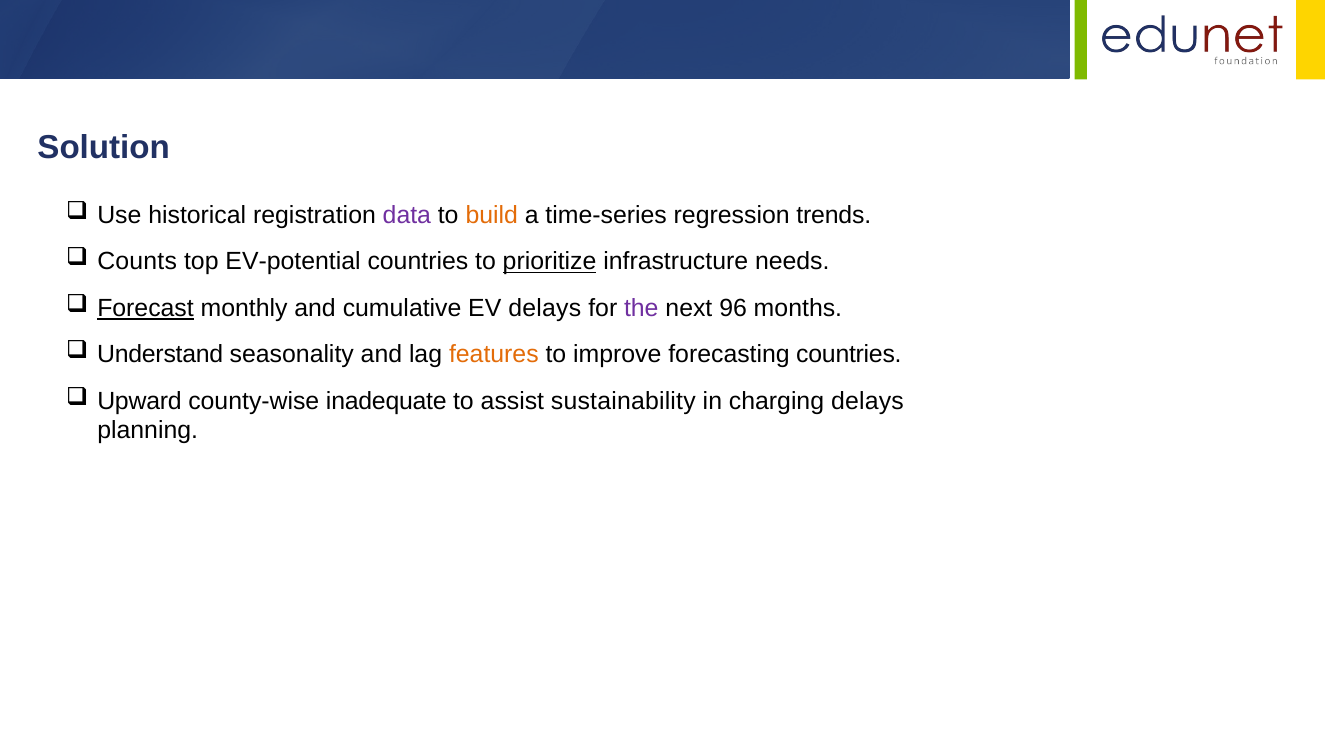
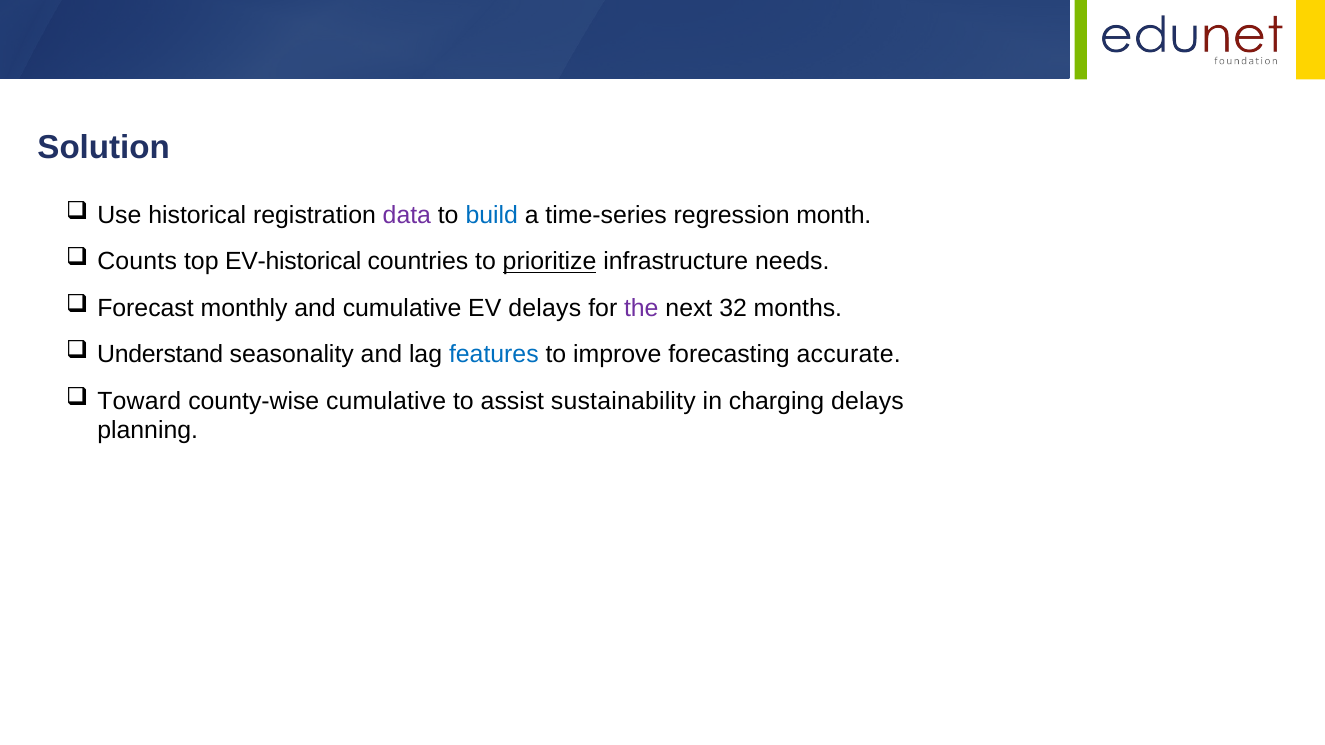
build colour: orange -> blue (492, 215)
trends: trends -> month (834, 215)
EV-potential: EV-potential -> EV-historical (293, 262)
Forecast underline: present -> none (146, 308)
96: 96 -> 32 (733, 308)
features colour: orange -> blue (494, 355)
forecasting countries: countries -> accurate (849, 355)
Upward: Upward -> Toward (139, 401)
county-wise inadequate: inadequate -> cumulative (386, 401)
